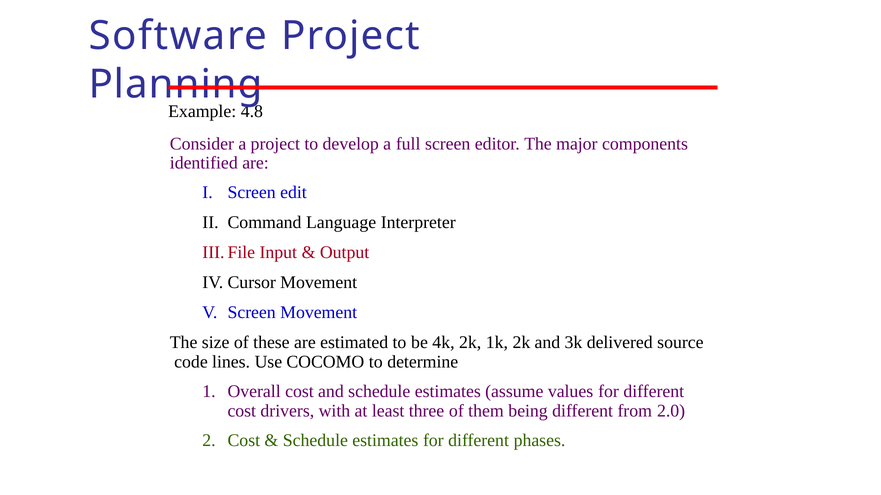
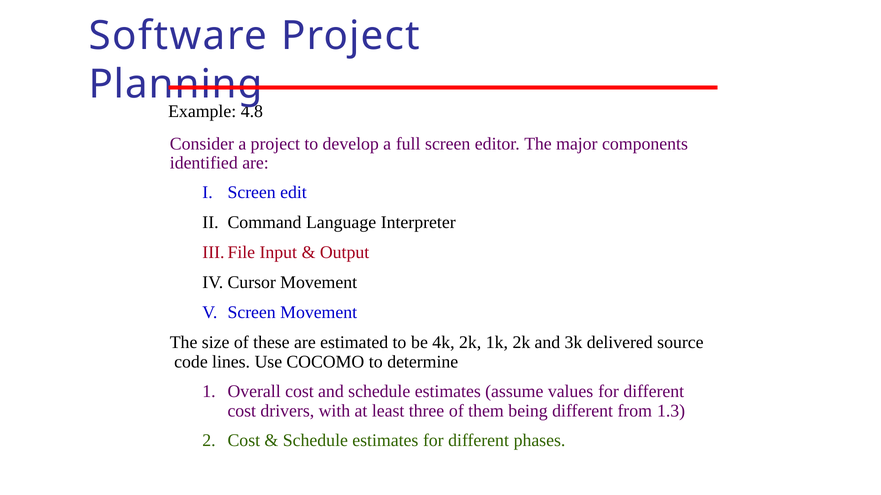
2.0: 2.0 -> 1.3 (671, 411)
